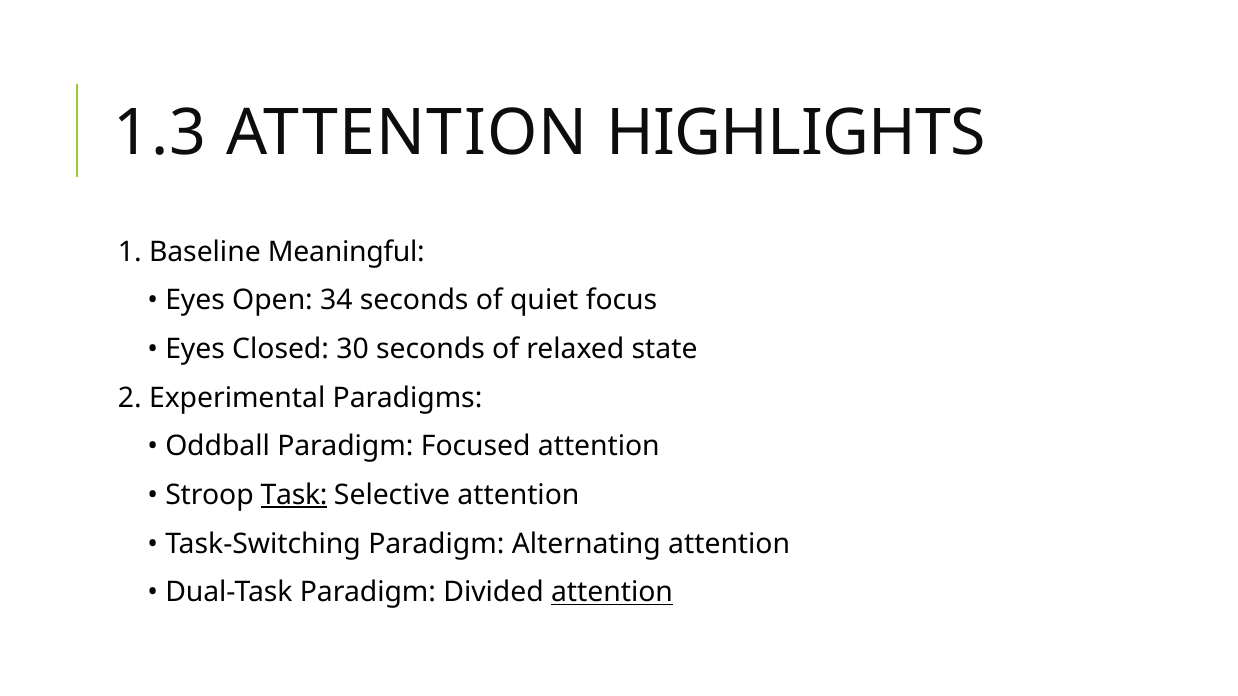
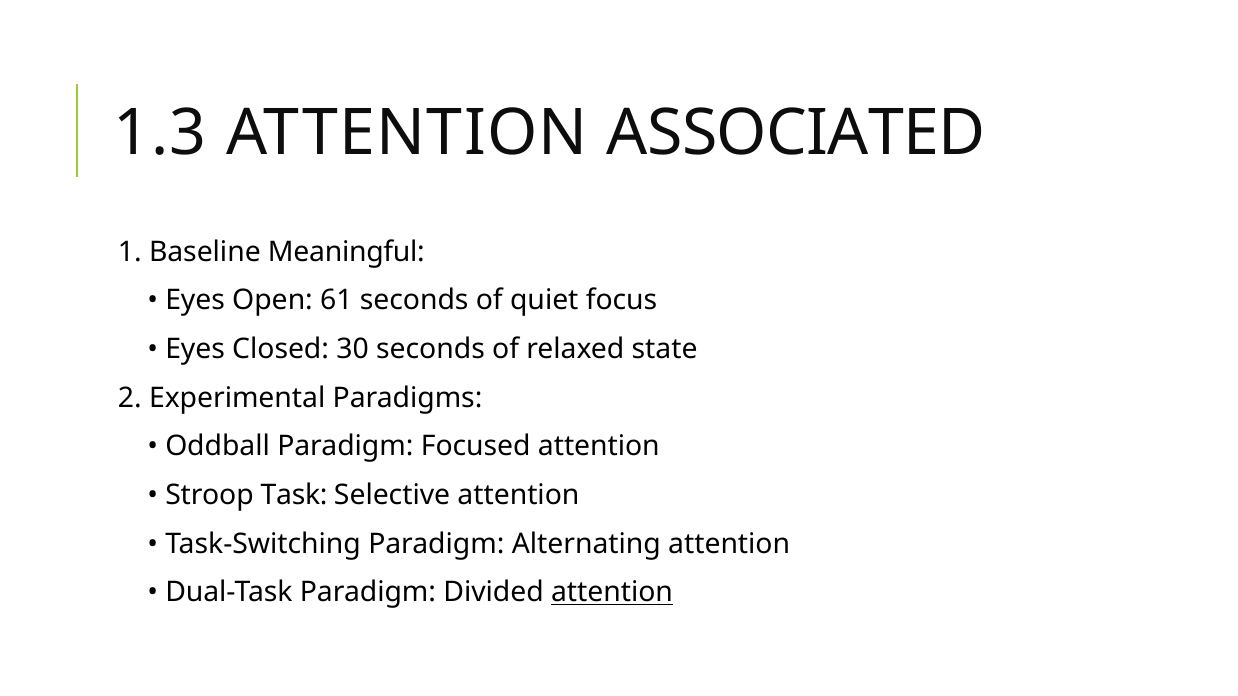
HIGHLIGHTS: HIGHLIGHTS -> ASSOCIATED (796, 133)
34: 34 -> 61 (336, 301)
Task underline: present -> none (294, 495)
